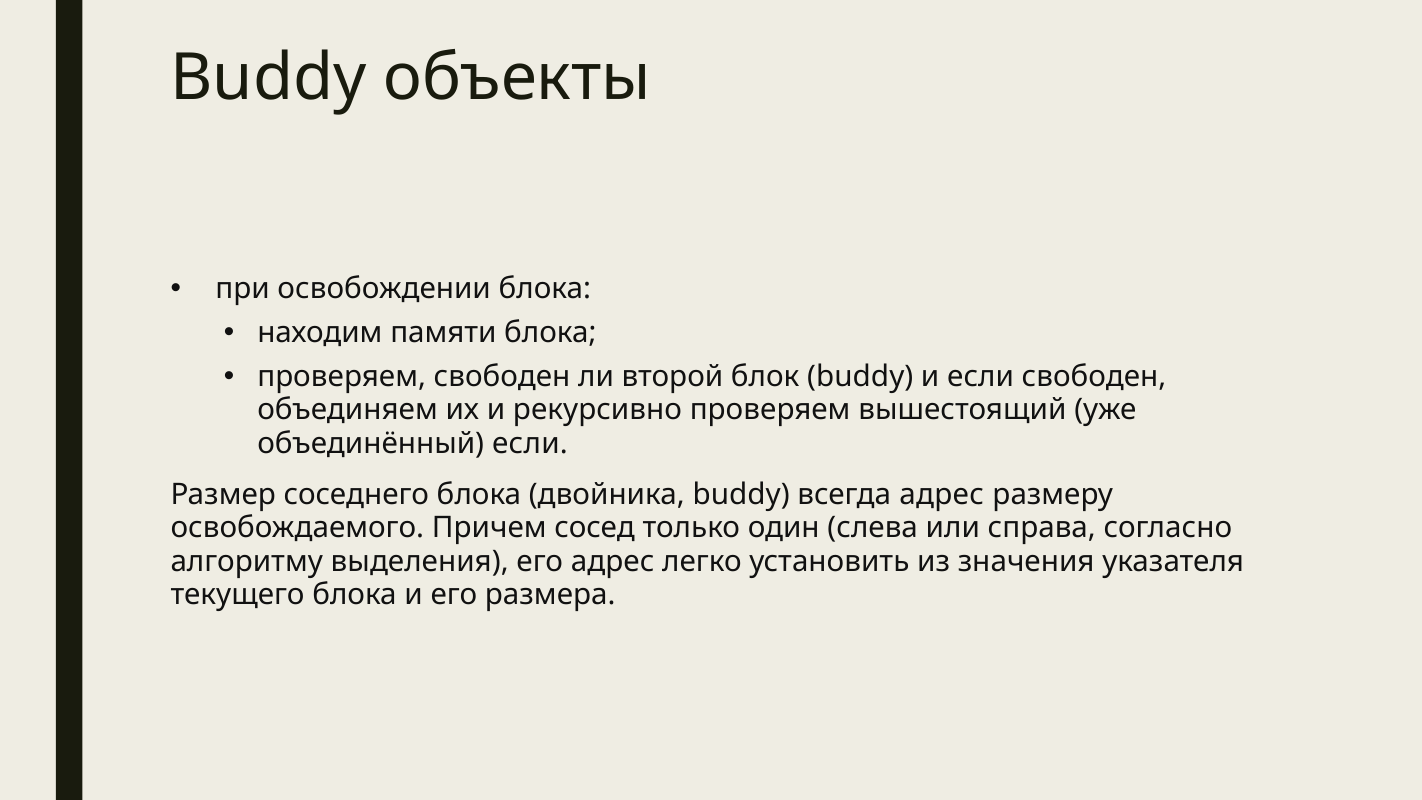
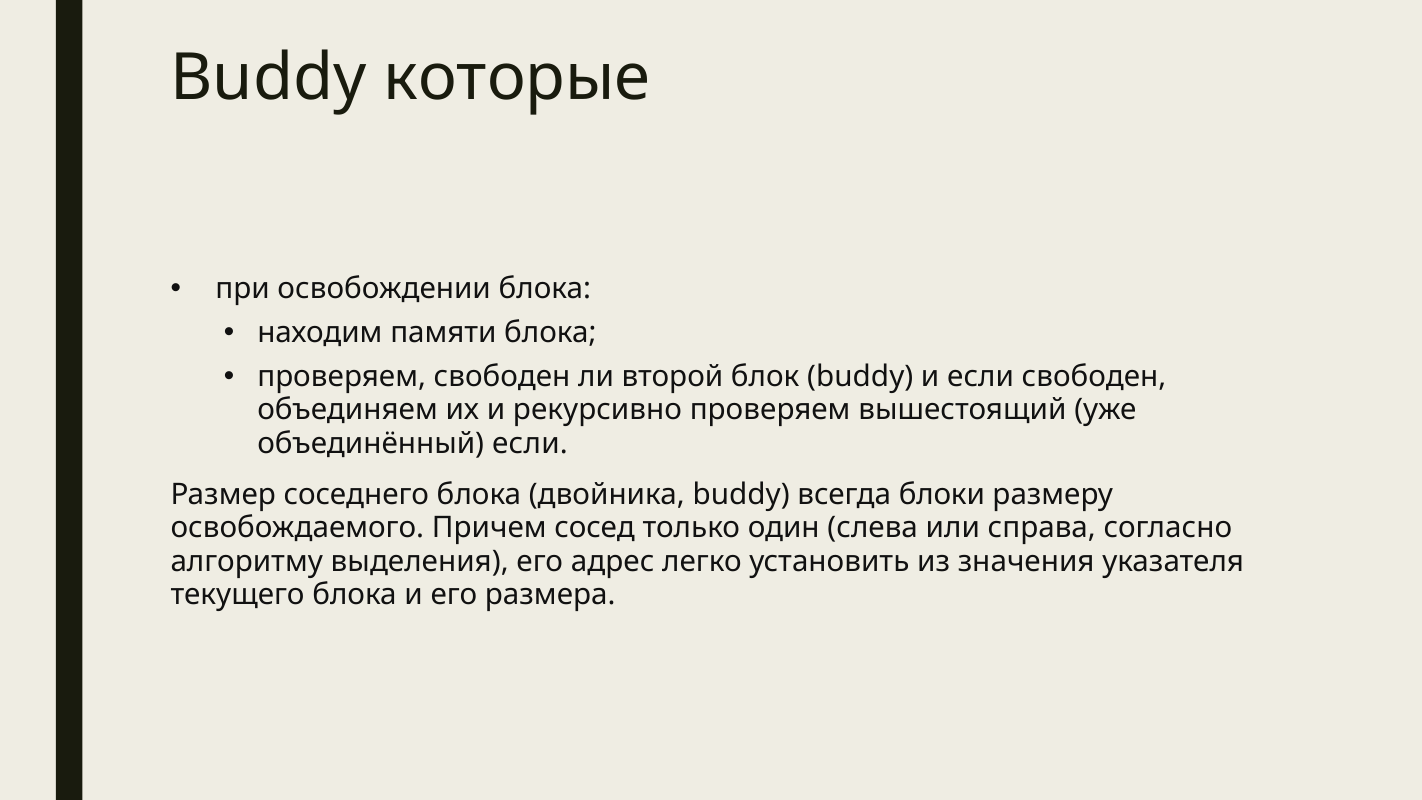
объекты: объекты -> которые (517, 78)
всегда адрес: адрес -> блоки (942, 495)
